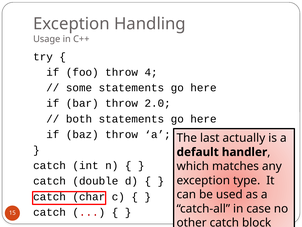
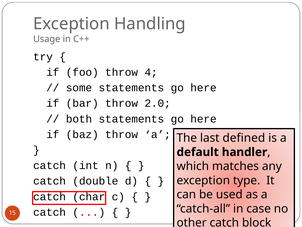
actually: actually -> defined (244, 138)
